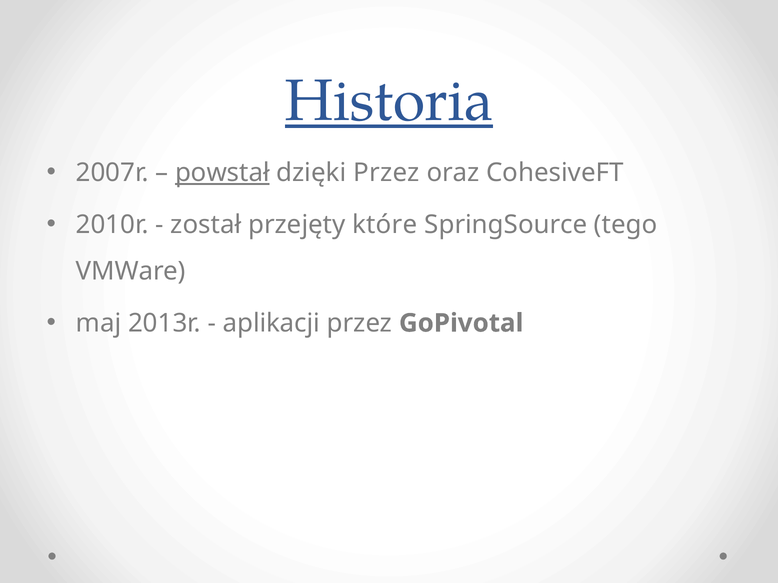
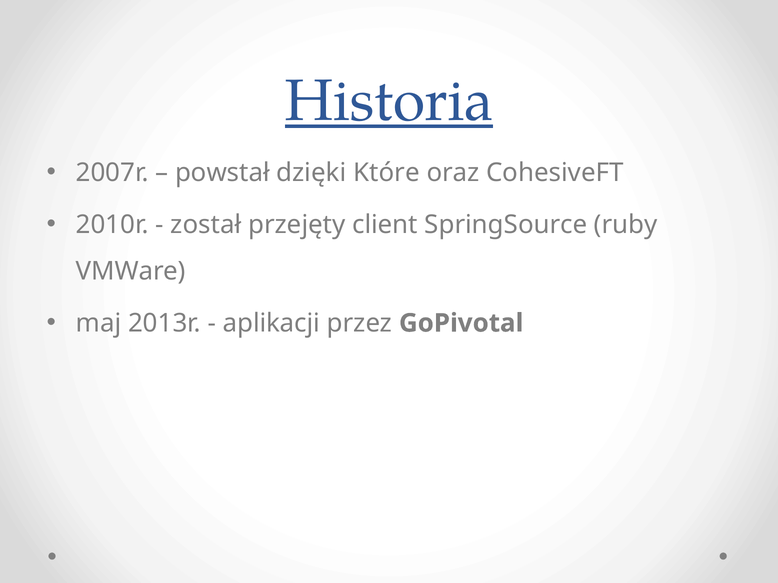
powstał underline: present -> none (222, 173)
dzięki Przez: Przez -> Które (386, 173)
które: które -> client (385, 225)
tego: tego -> ruby (626, 225)
